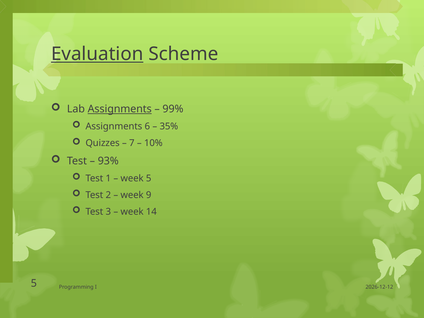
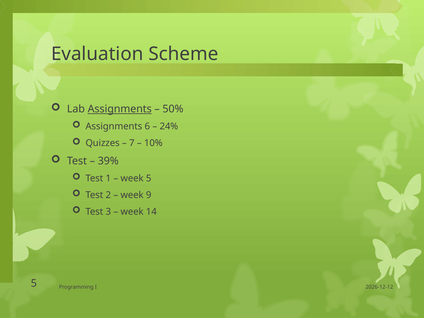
Evaluation underline: present -> none (97, 54)
99%: 99% -> 50% (173, 109)
35%: 35% -> 24% (169, 126)
93%: 93% -> 39% (108, 161)
